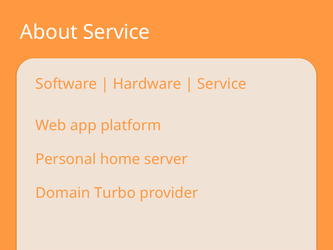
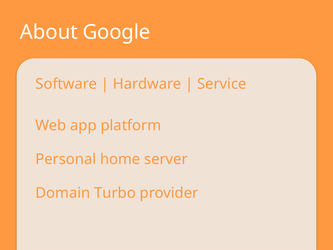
About Service: Service -> Google (116, 32)
